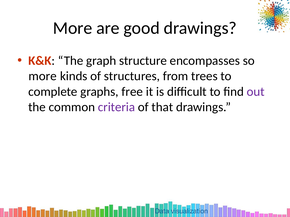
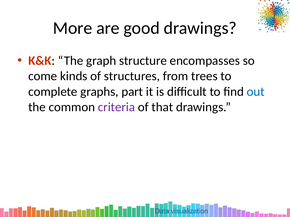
more: more -> come (43, 76)
free: free -> part (132, 92)
out colour: purple -> blue (256, 92)
